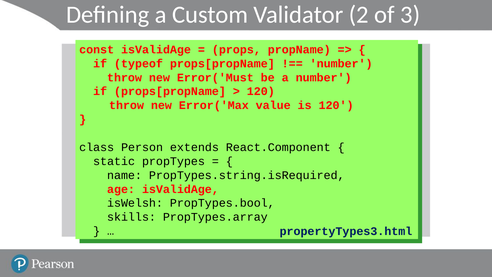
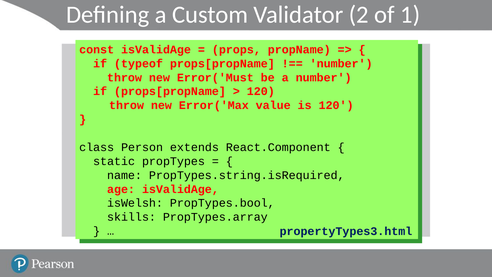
3: 3 -> 1 (410, 15)
